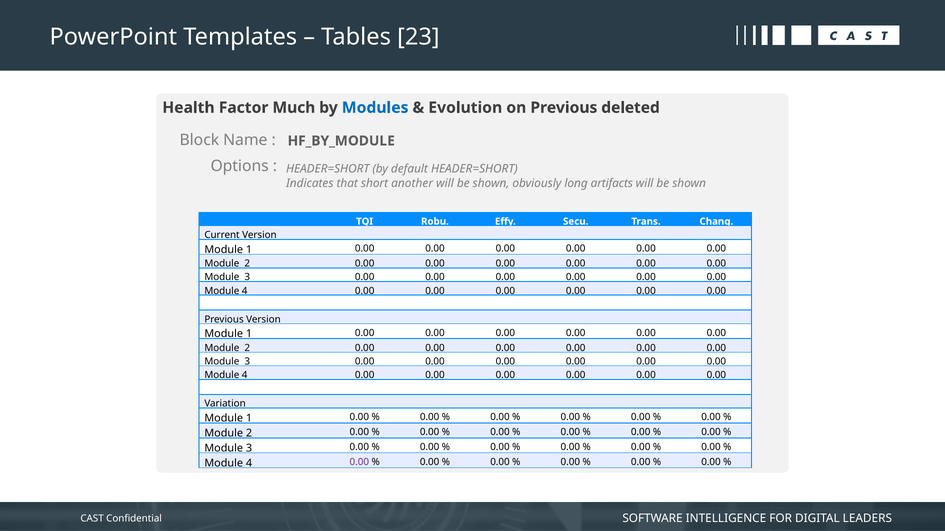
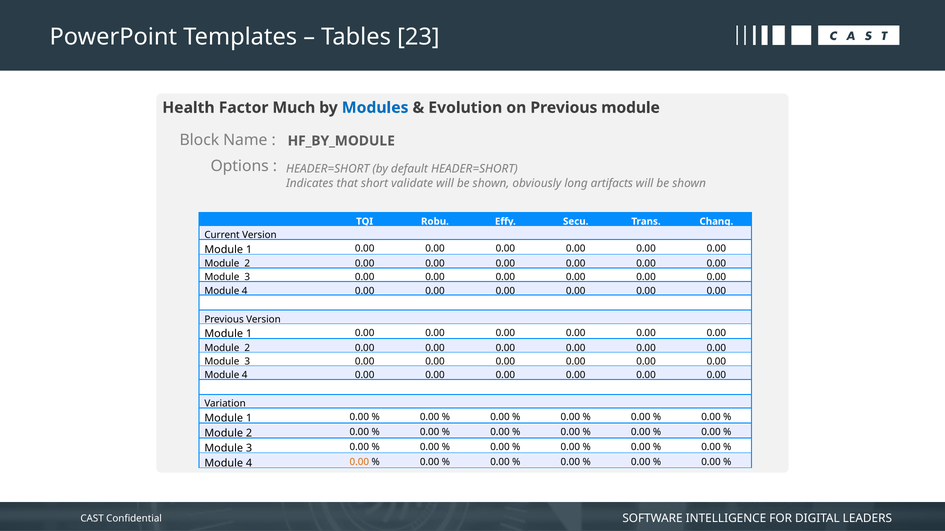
Previous deleted: deleted -> module (631, 108)
another: another -> validate (412, 183)
0.00 colour: purple -> orange (359, 463)
